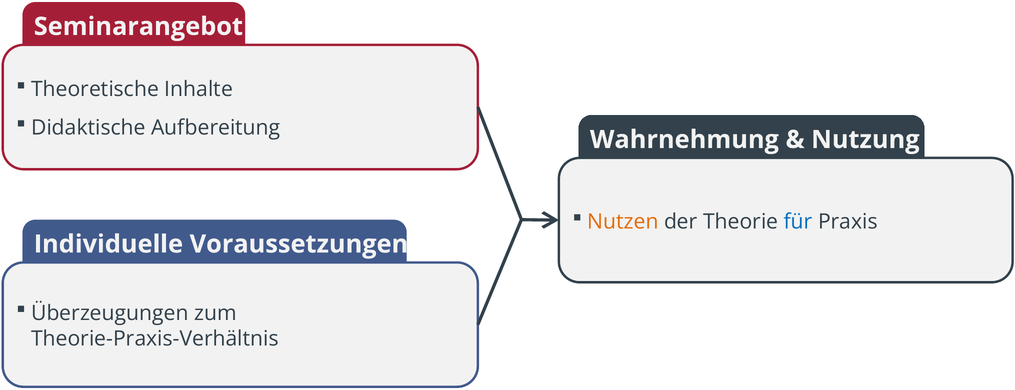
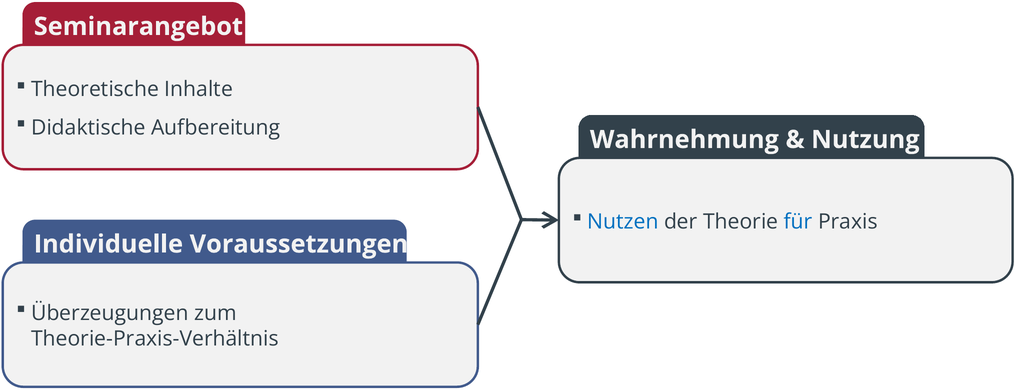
Nutzen colour: orange -> blue (623, 221)
